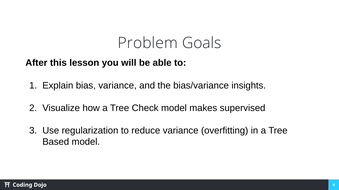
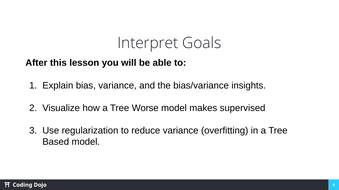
Problem: Problem -> Interpret (148, 43)
Check: Check -> Worse (145, 108)
